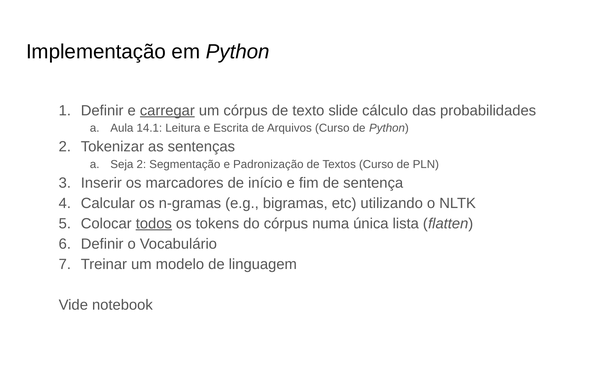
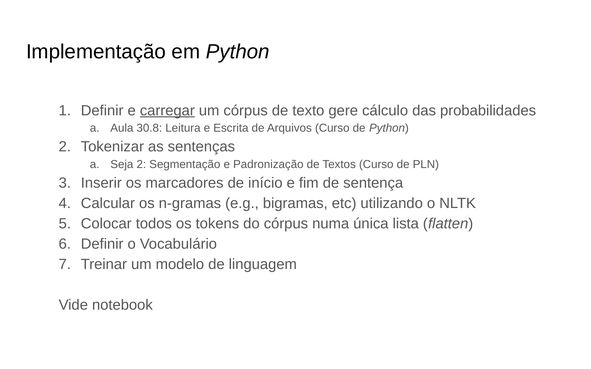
slide: slide -> gere (343, 111)
14.1: 14.1 -> 30.8 (149, 128)
todos underline: present -> none (154, 224)
